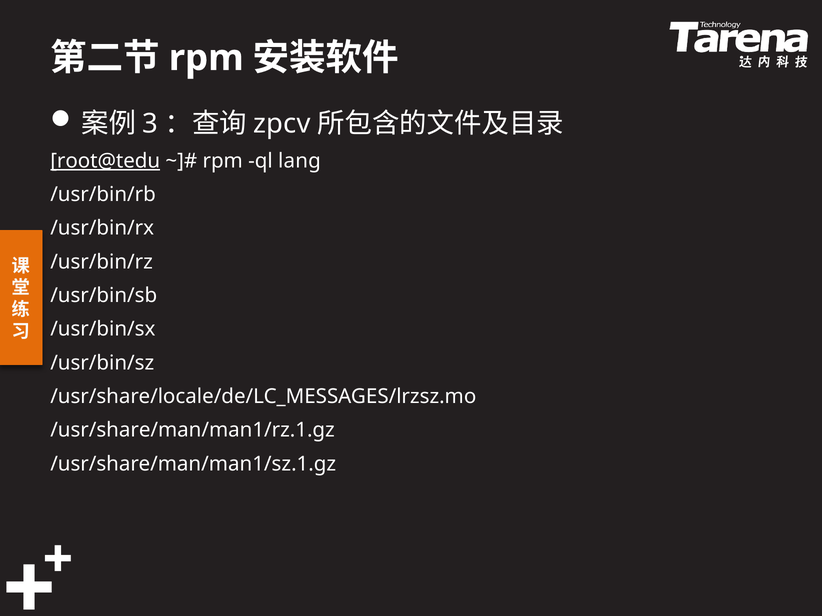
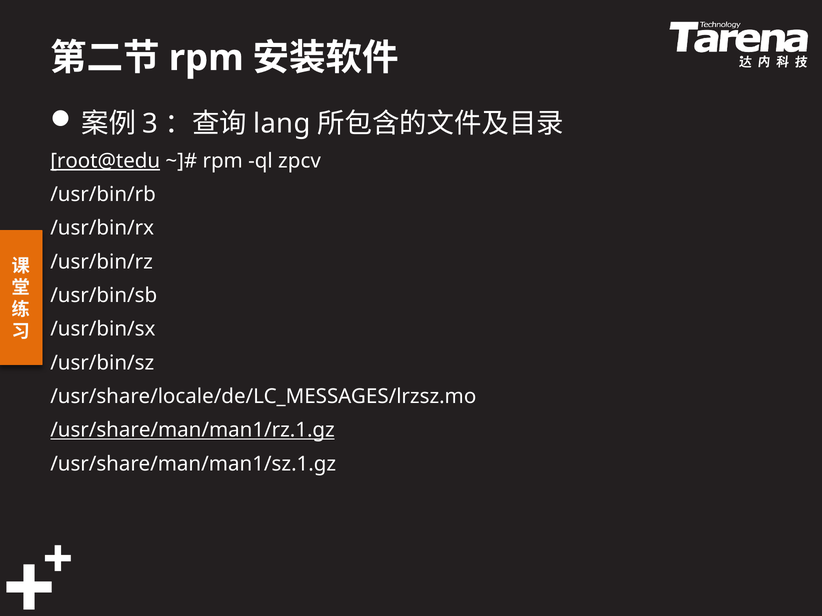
zpcv: zpcv -> lang (282, 124)
lang: lang -> zpcv (300, 161)
/usr/share/man/man1/rz.1.gz underline: none -> present (193, 430)
